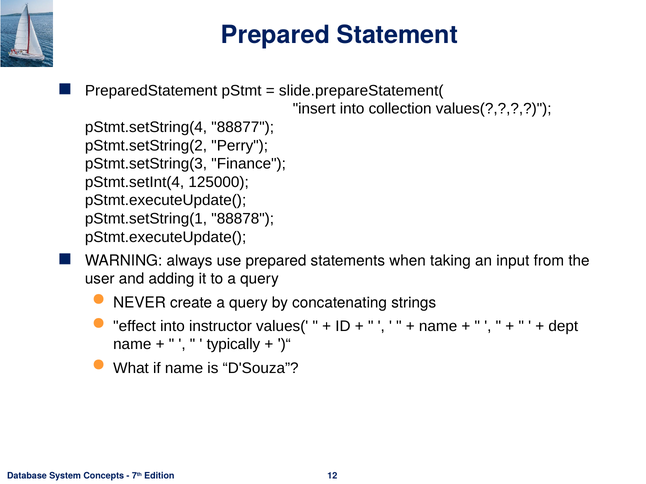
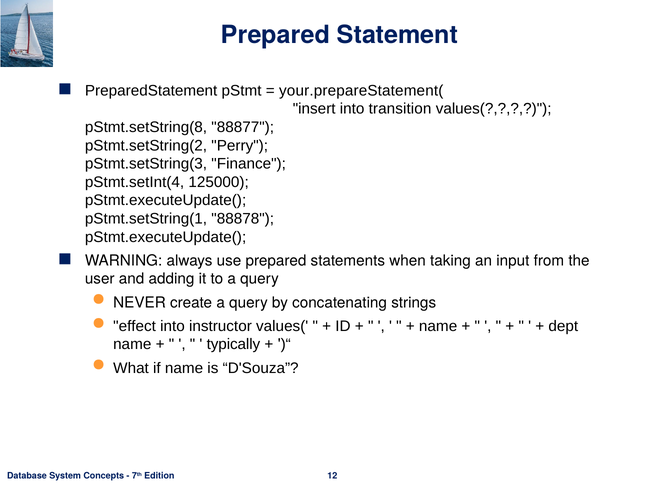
slide.prepareStatement(: slide.prepareStatement( -> your.prepareStatement( (361, 91)
collection: collection -> transition (400, 109)
pStmt.setString(4: pStmt.setString(4 -> pStmt.setString(8 (146, 127)
